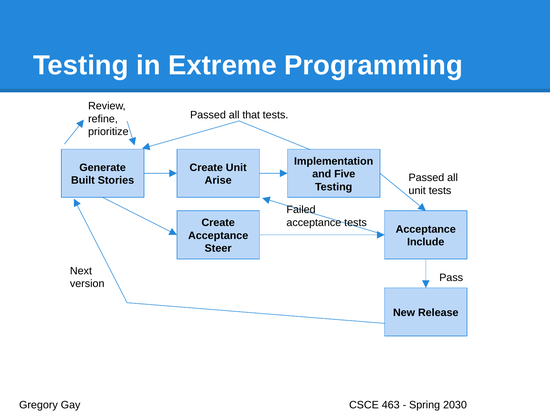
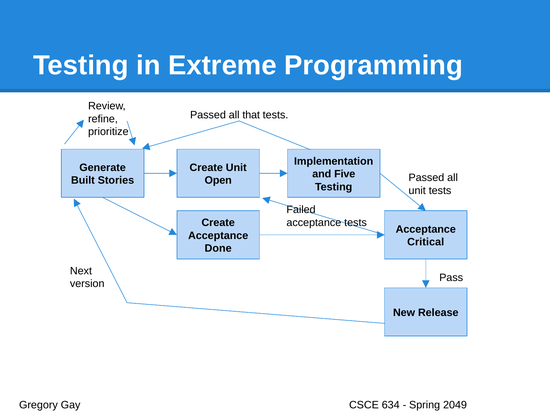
Arise: Arise -> Open (218, 180)
Include: Include -> Critical (426, 242)
Steer: Steer -> Done (218, 248)
463: 463 -> 634 (391, 404)
2030: 2030 -> 2049 (455, 404)
